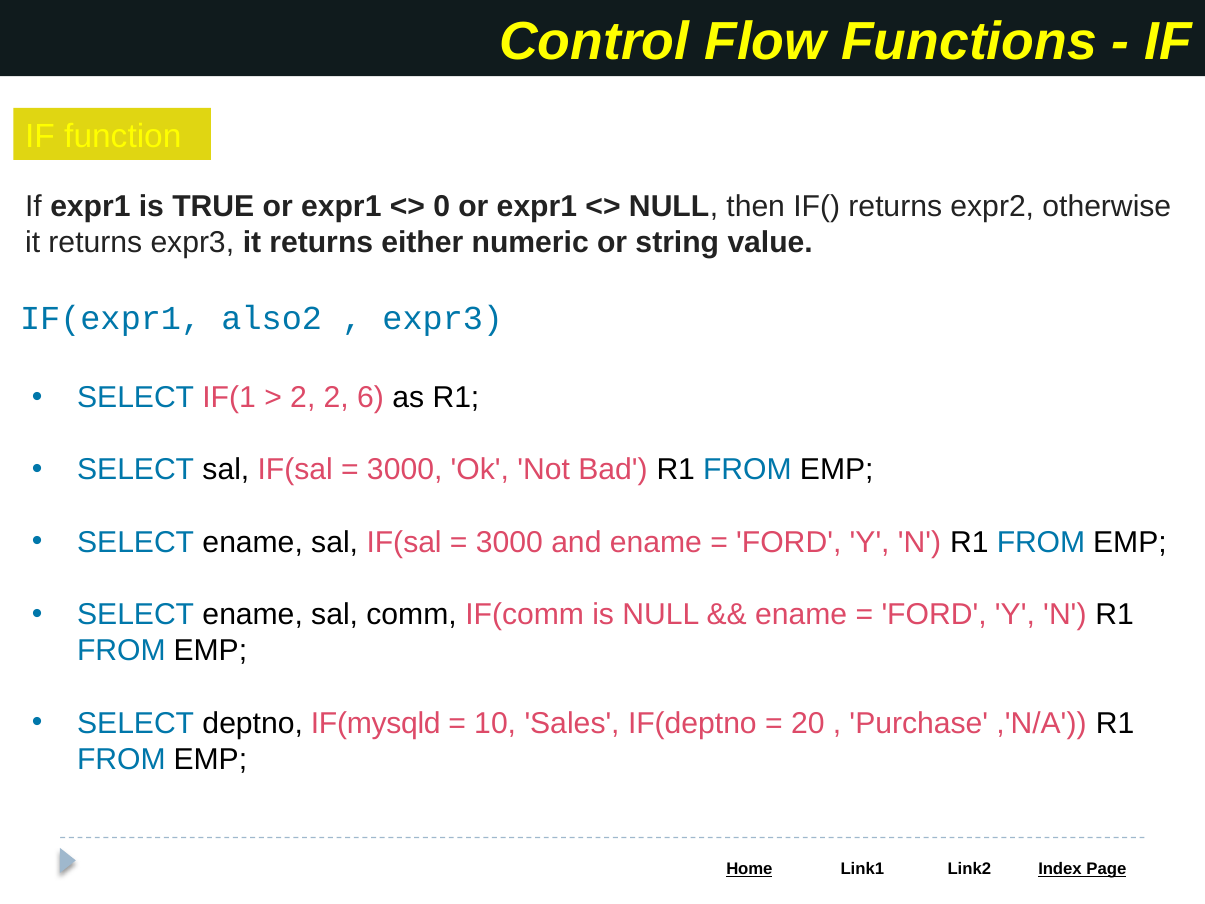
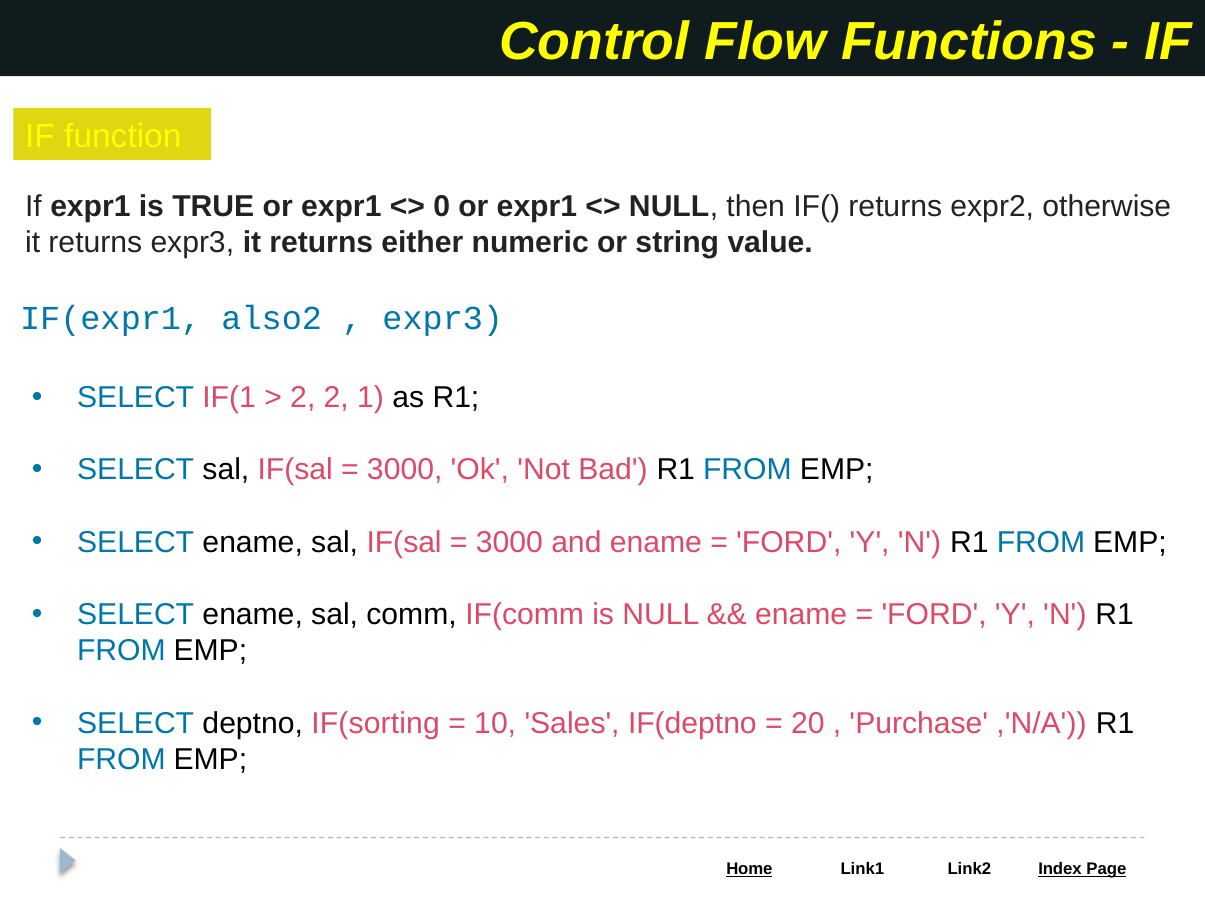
6: 6 -> 1 (370, 398)
IF(mysqld: IF(mysqld -> IF(sorting (376, 723)
